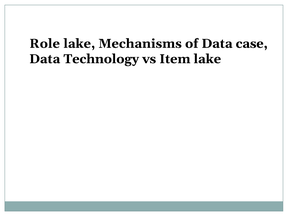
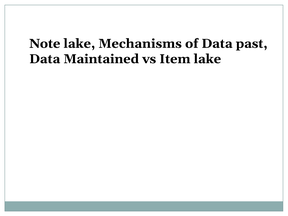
Role: Role -> Note (45, 44)
case: case -> past (252, 44)
Technology: Technology -> Maintained (101, 59)
